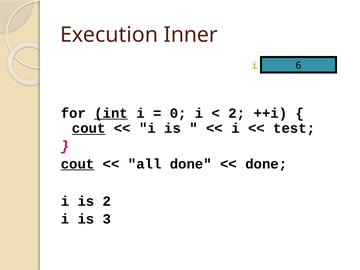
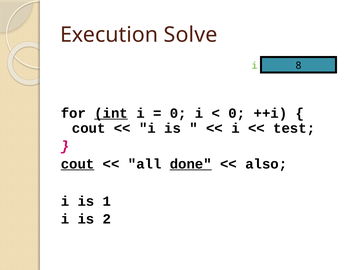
Inner: Inner -> Solve (191, 35)
6: 6 -> 8 (299, 65)
2: 2 -> 0 (237, 113)
cout underline: present -> none (89, 128)
done underline: none -> present (191, 164)
done: done -> also (266, 164)
is 2: 2 -> 1 (107, 201)
3: 3 -> 2 (107, 219)
